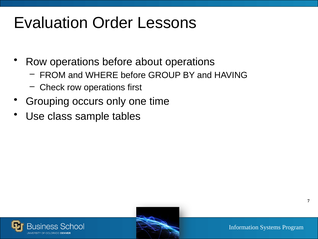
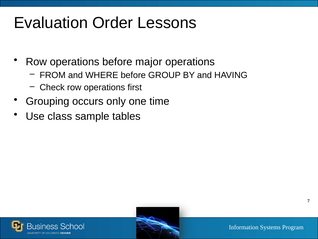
about: about -> major (149, 62)
